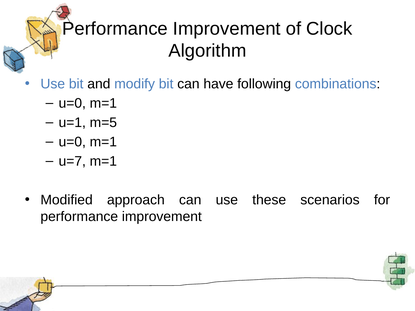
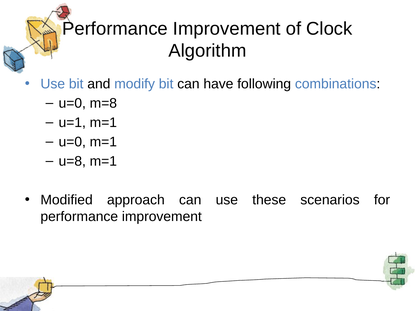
m=1: m=1 -> m=8 (103, 103)
u=1 m=5: m=5 -> m=1 (103, 123)
u=7: u=7 -> u=8 (72, 161)
